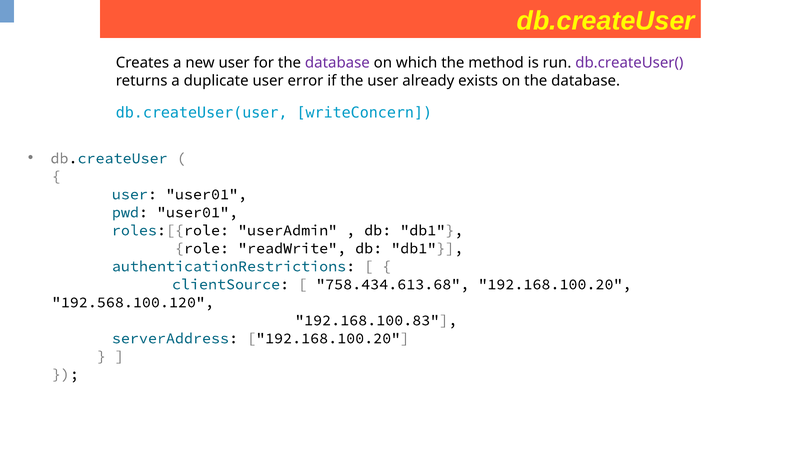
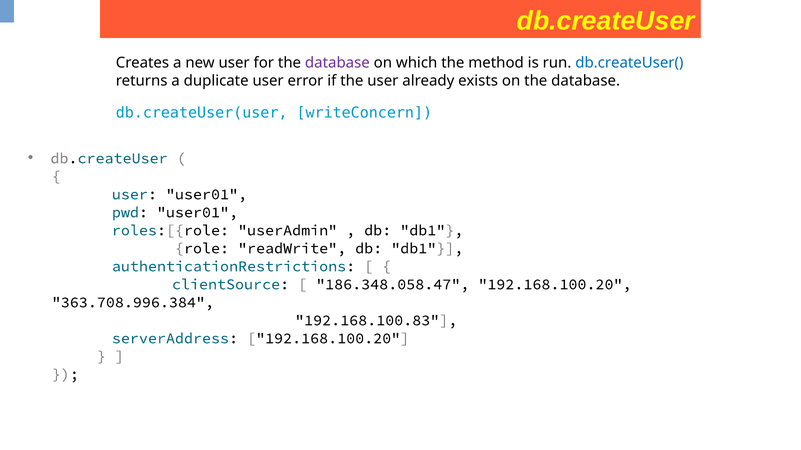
db.createUser( colour: purple -> blue (629, 63)
758.434.613.68: 758.434.613.68 -> 186.348.058.47 (393, 285)
192.568.100.120: 192.568.100.120 -> 363.708.996.384 (133, 303)
